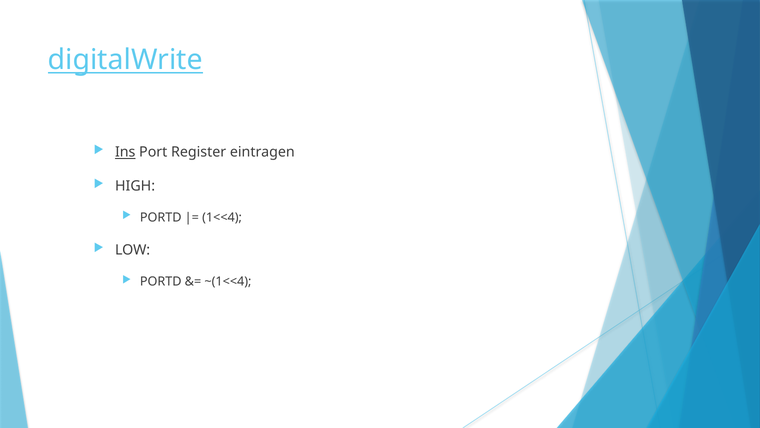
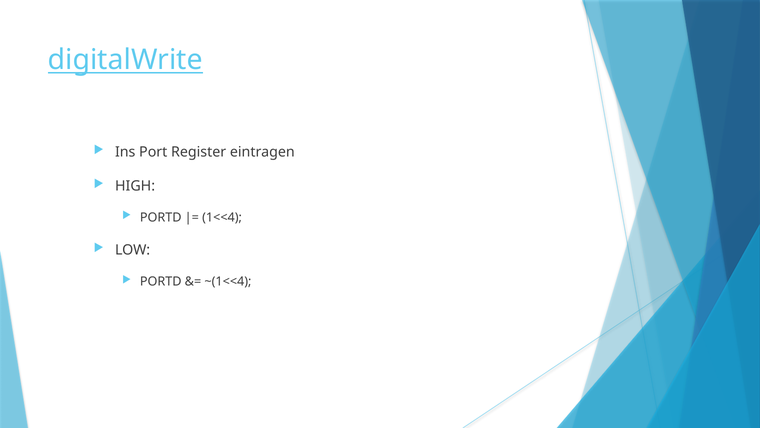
Ins underline: present -> none (125, 152)
